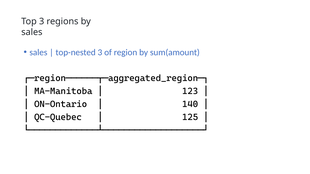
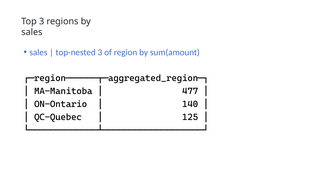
123: 123 -> 477 (190, 91)
